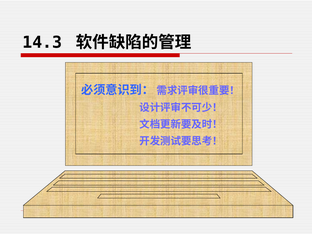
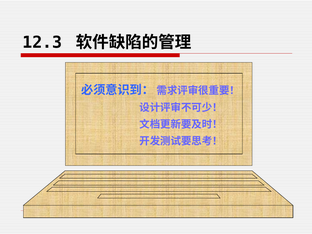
14.3: 14.3 -> 12.3 (42, 43)
